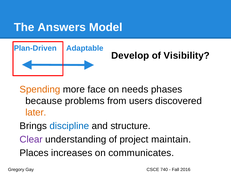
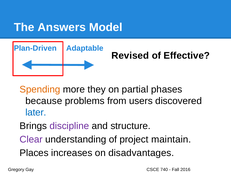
Develop: Develop -> Revised (130, 56)
Visibility: Visibility -> Effective (187, 56)
face: face -> they (97, 90)
needs: needs -> partial (135, 90)
later colour: orange -> blue (36, 113)
discipline colour: blue -> purple (69, 126)
communicates: communicates -> disadvantages (141, 153)
